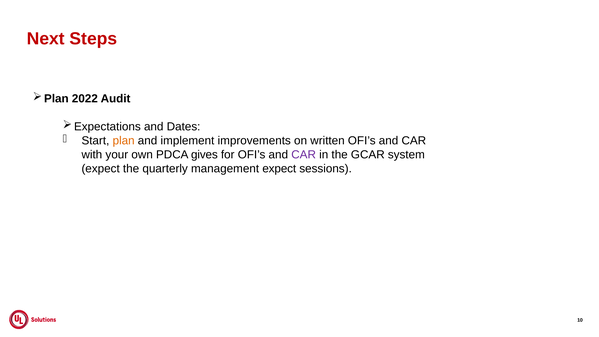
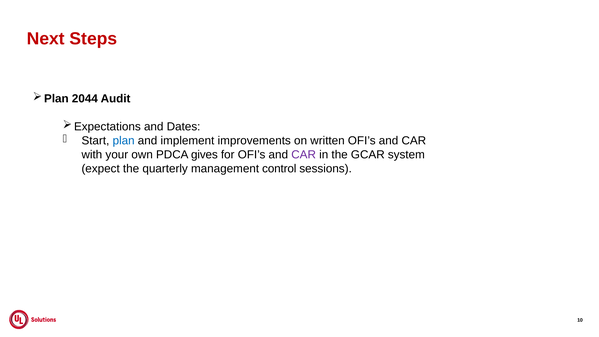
2022: 2022 -> 2044 (85, 99)
plan colour: orange -> blue (124, 141)
management expect: expect -> control (279, 168)
